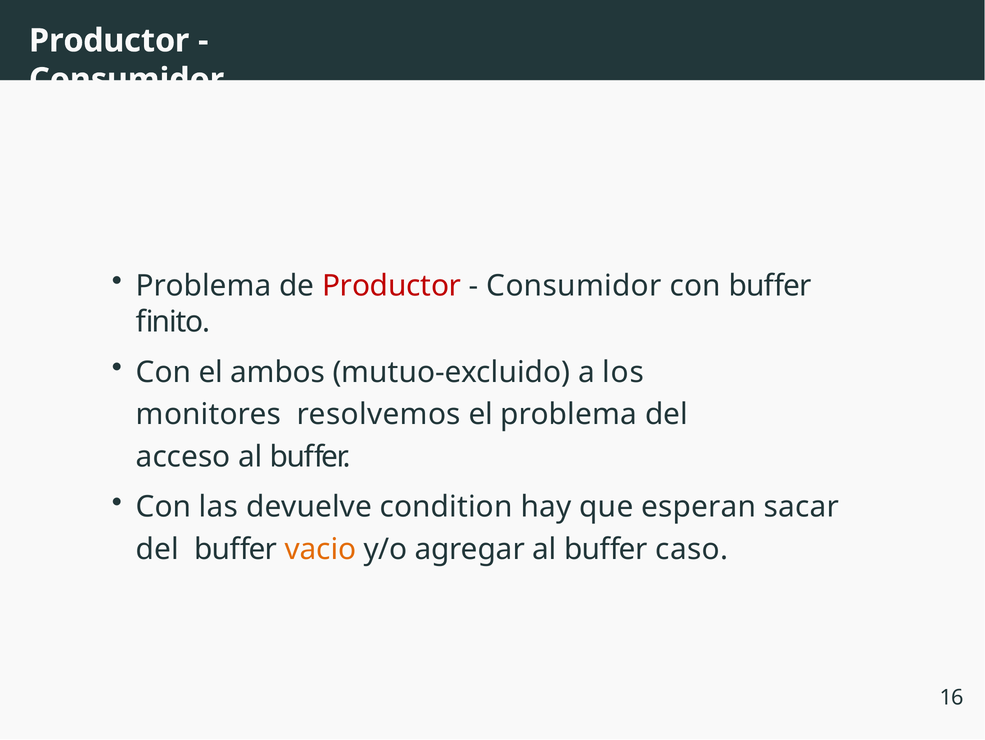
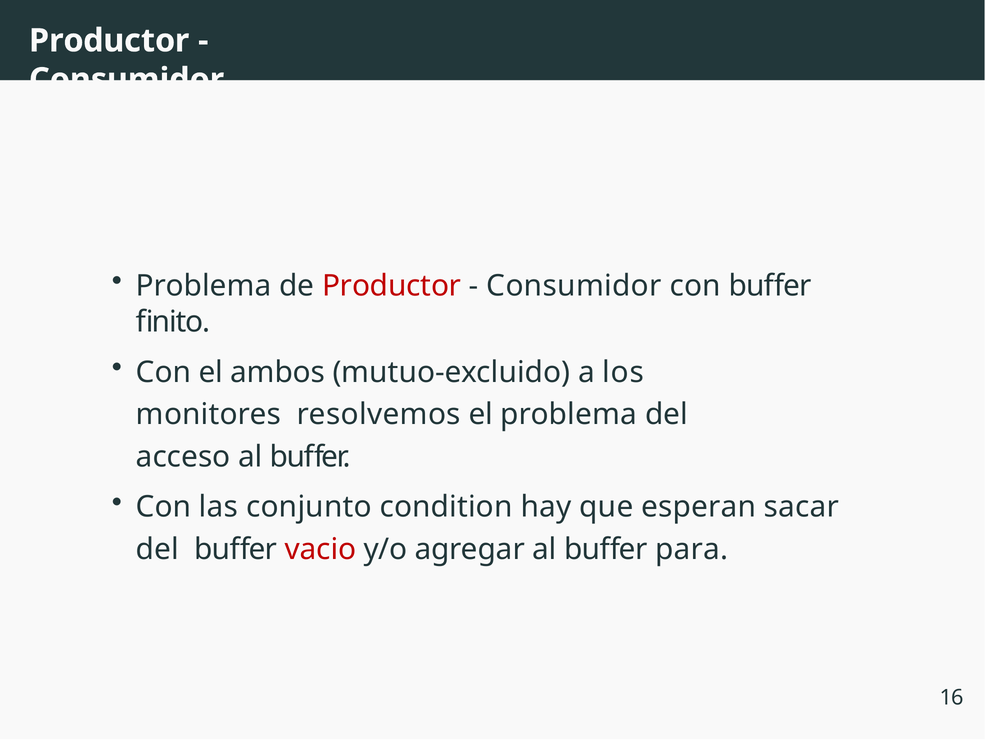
devuelve: devuelve -> conjunto (309, 507)
vacio colour: orange -> red (321, 549)
caso: caso -> para (692, 549)
